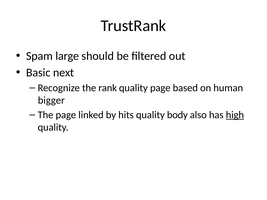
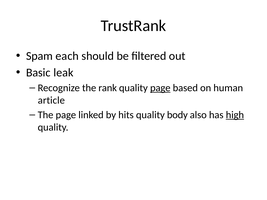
large: large -> each (67, 56)
next: next -> leak (63, 73)
page underline: none -> present (160, 88)
bigger: bigger -> article (51, 100)
